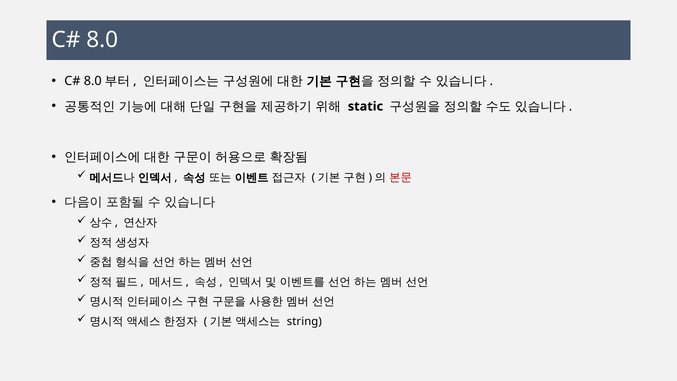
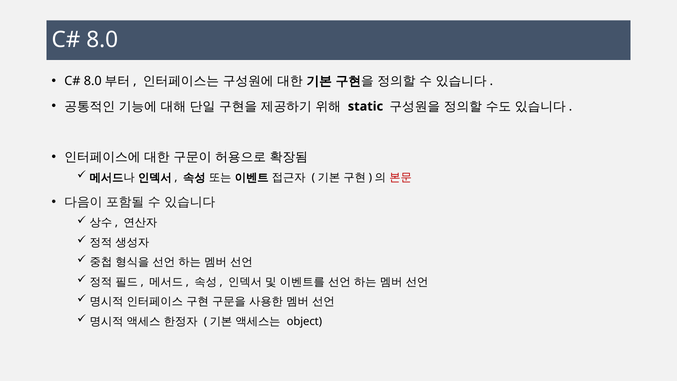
string: string -> object (304, 321)
